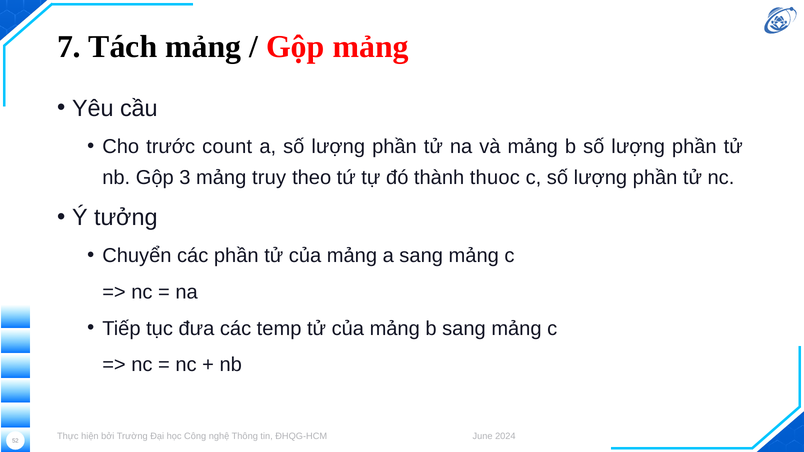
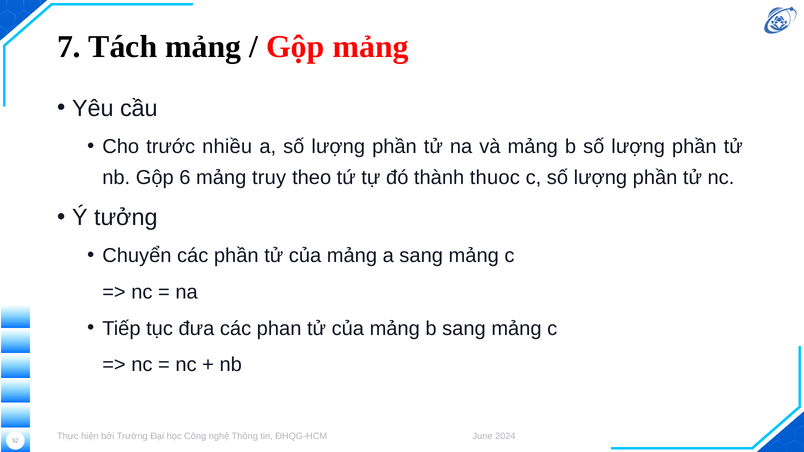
count: count -> nhiều (227, 147)
3: 3 -> 6 (185, 178)
temp: temp -> phan (279, 329)
